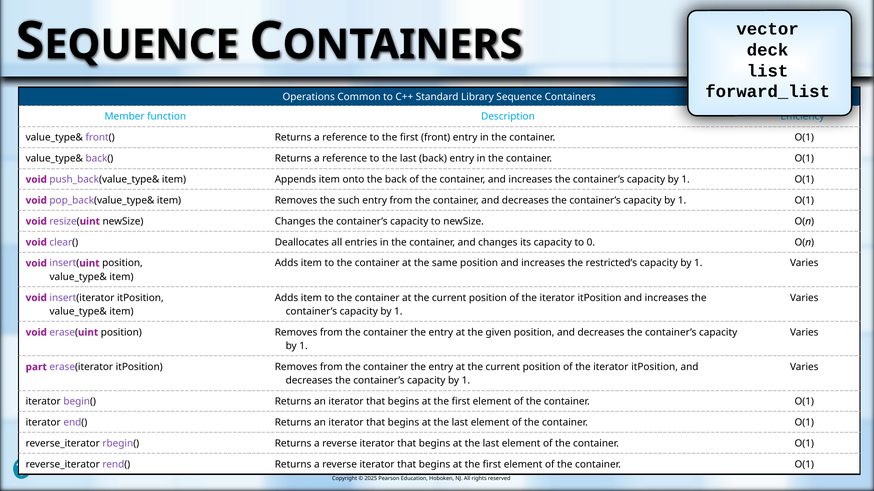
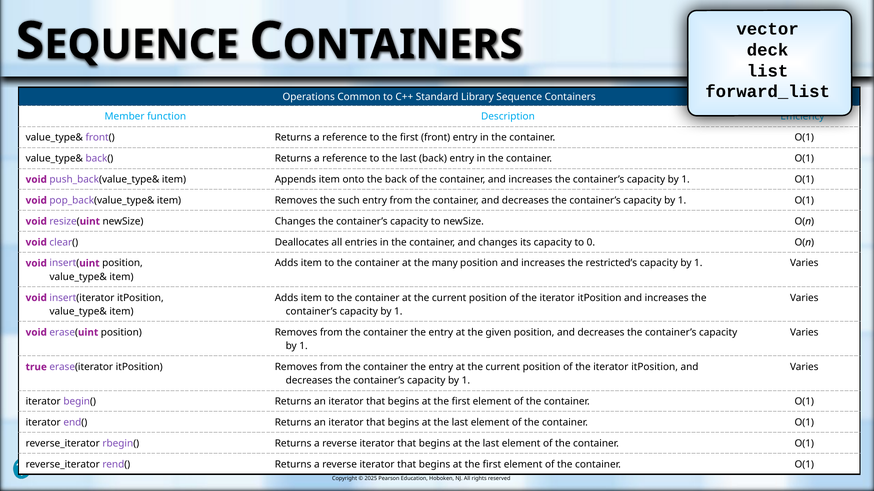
same: same -> many (445, 264)
part: part -> true (36, 367)
